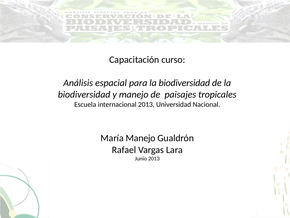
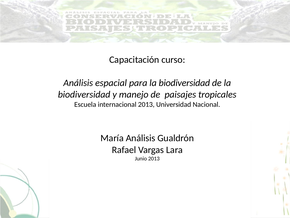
María Manejo: Manejo -> Análisis (141, 138)
